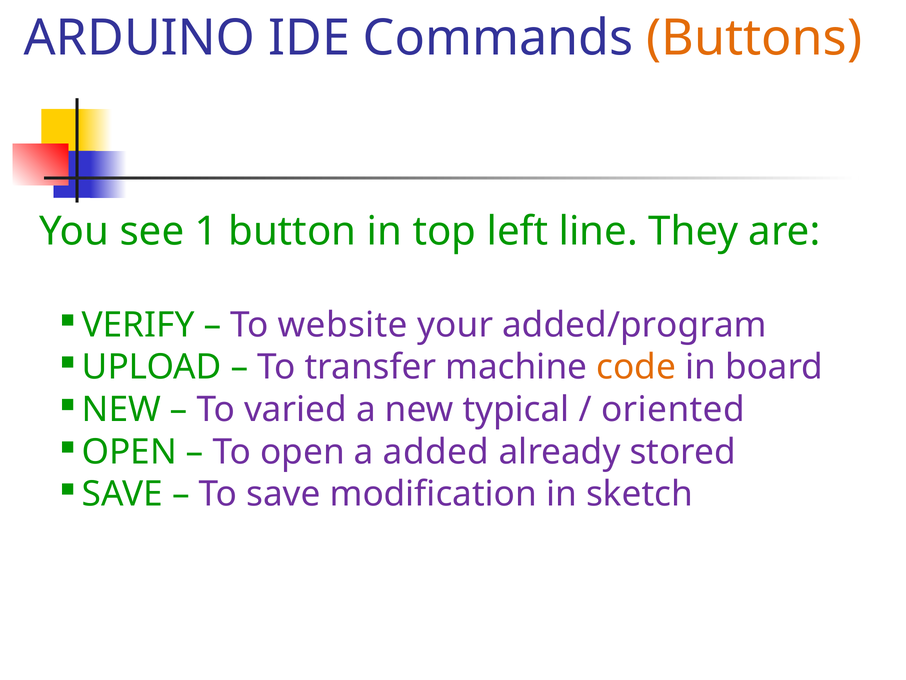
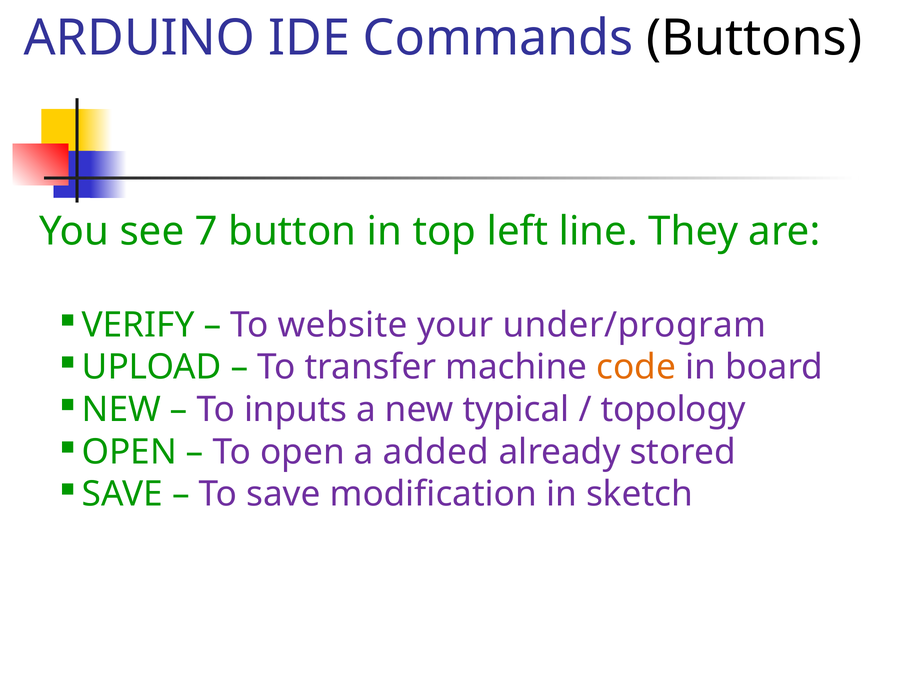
Buttons colour: orange -> black (754, 38)
1: 1 -> 7 (206, 231)
added/program: added/program -> under/program (634, 325)
varied: varied -> inputs (296, 409)
oriented: oriented -> topology (673, 409)
